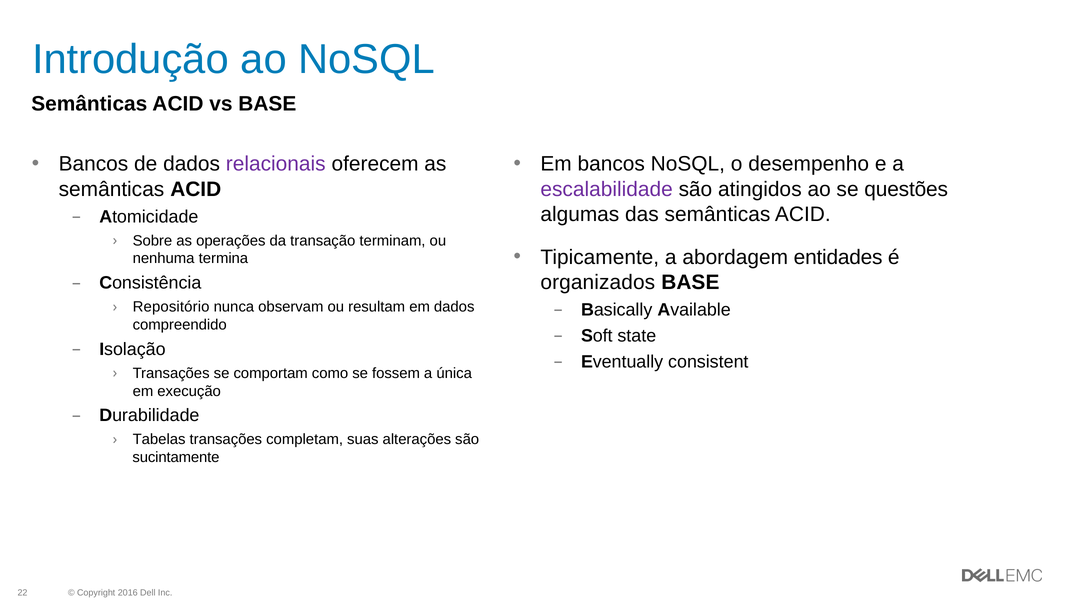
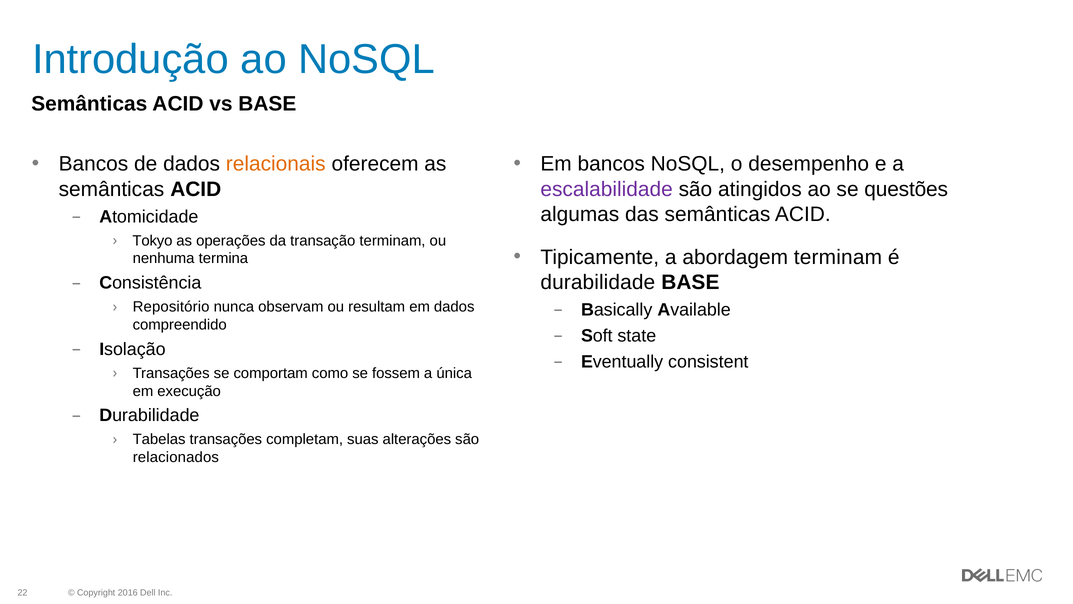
relacionais colour: purple -> orange (276, 164)
Sobre: Sobre -> Tokyo (152, 240)
abordagem entidades: entidades -> terminam (838, 257)
organizados: organizados -> durabilidade (598, 282)
sucintamente: sucintamente -> relacionados (176, 457)
